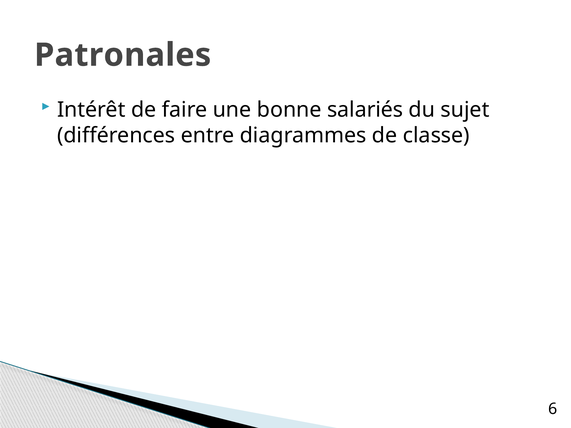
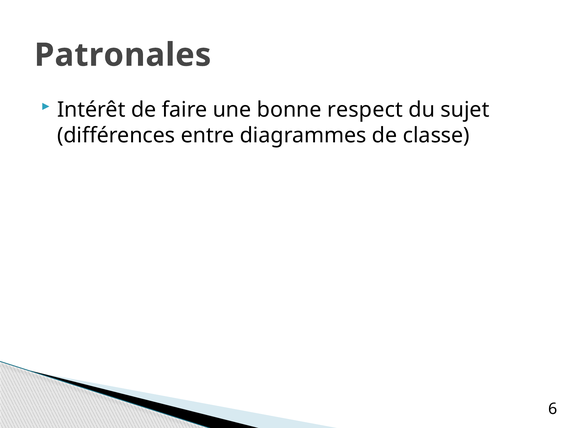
salariés: salariés -> respect (365, 110)
